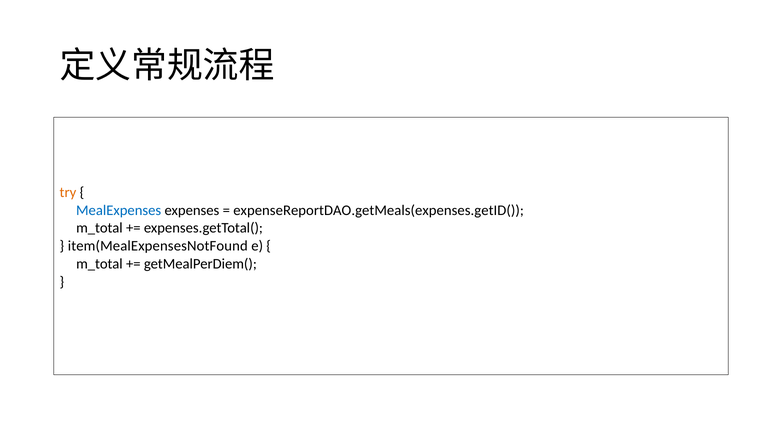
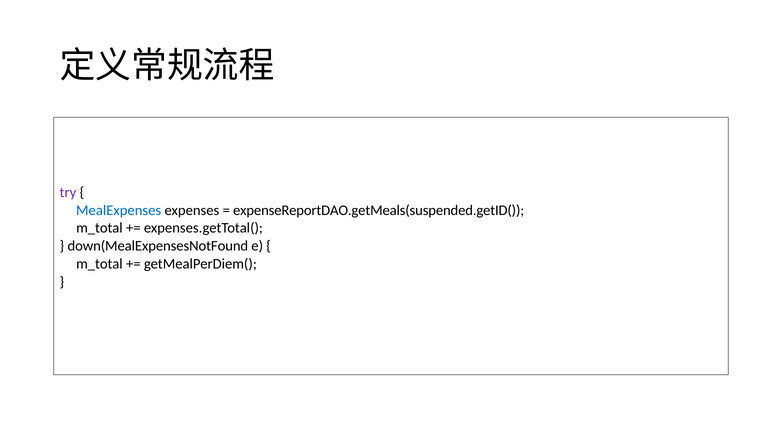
try colour: orange -> purple (68, 192)
expenseReportDAO.getMeals(expenses.getID(: expenseReportDAO.getMeals(expenses.getID( -> expenseReportDAO.getMeals(suspended.getID( (379, 210)
item(MealExpensesNotFound: item(MealExpensesNotFound -> down(MealExpensesNotFound (158, 246)
